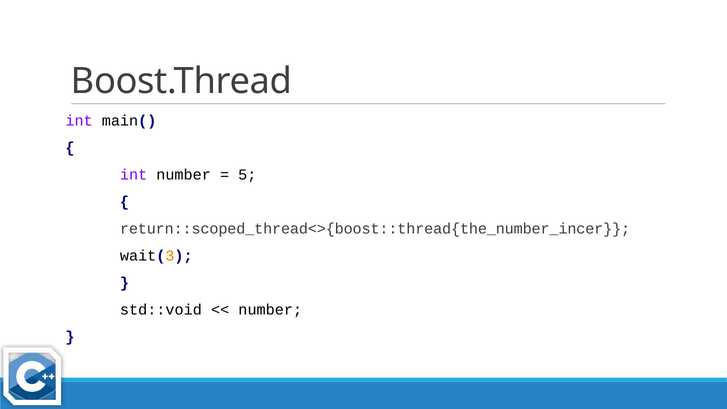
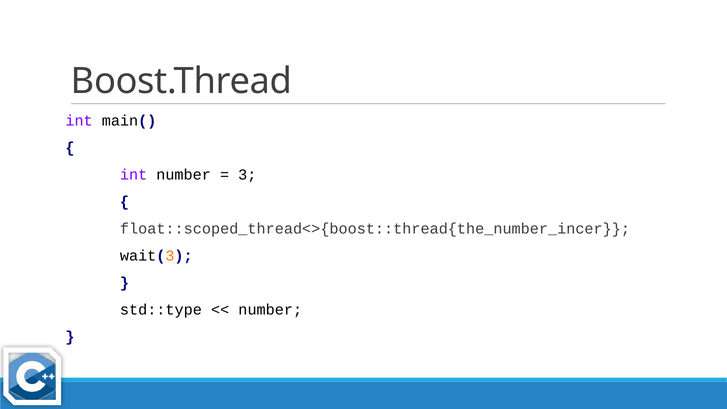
5: 5 -> 3 (247, 175)
return::scoped_thread<>{boost::thread{the_number_incer: return::scoped_thread<>{boost::thread{the_number_incer -> float::scoped_thread<>{boost::thread{the_number_incer (375, 229)
std::void: std::void -> std::type (161, 310)
